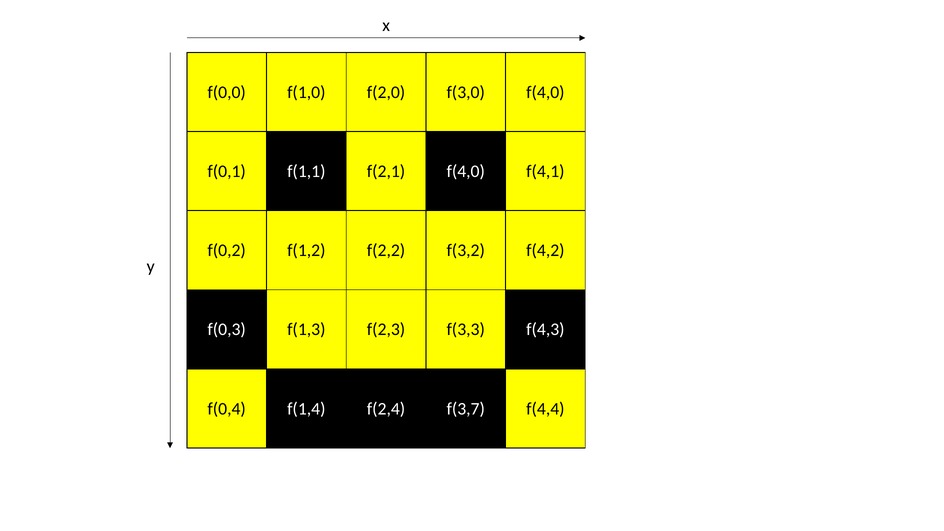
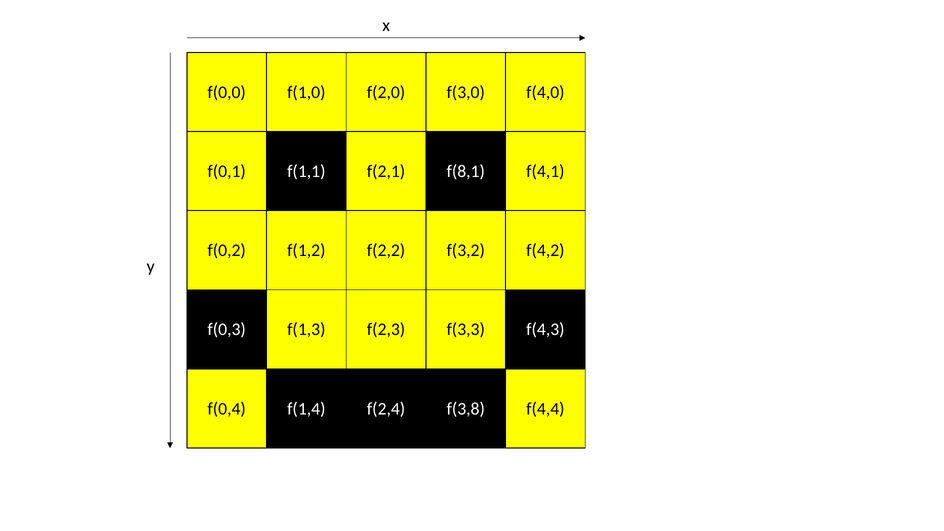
f(2,1 f(4,0: f(4,0 -> f(8,1 (466, 171)
f(3,7: f(3,7 -> f(3,8 (466, 409)
